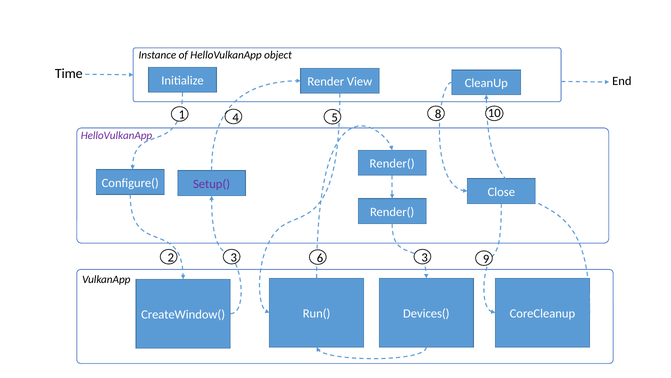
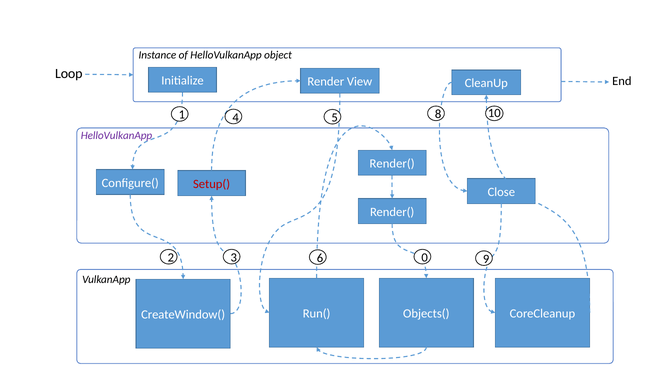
Time: Time -> Loop (69, 74)
Setup( colour: purple -> red (212, 184)
3 3: 3 -> 0 (425, 257)
Devices(: Devices( -> Objects( (426, 313)
